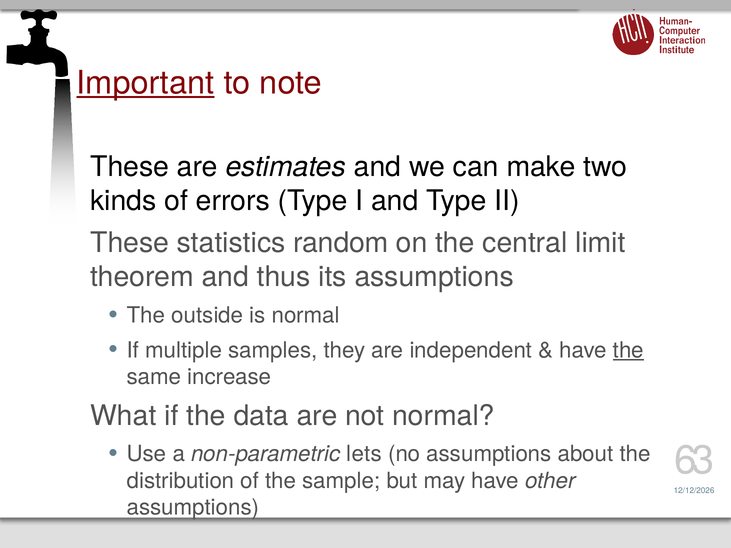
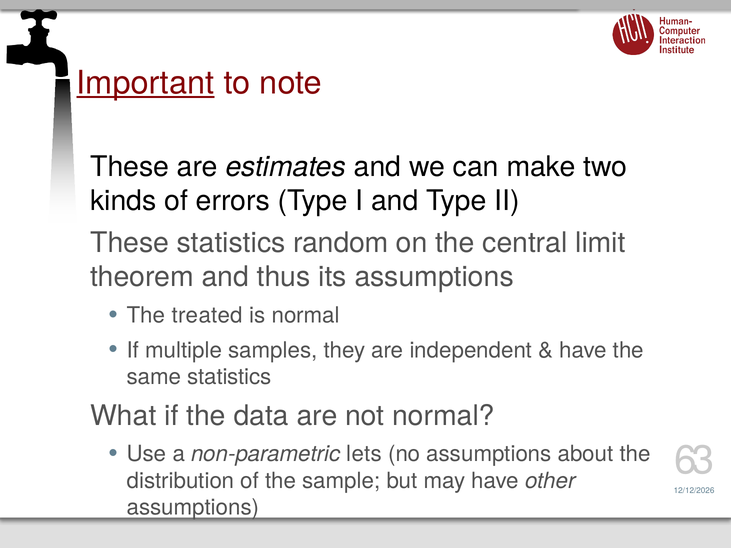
outside: outside -> treated (207, 315)
the underline: present -> none (628, 350)
same increase: increase -> statistics (229, 377)
